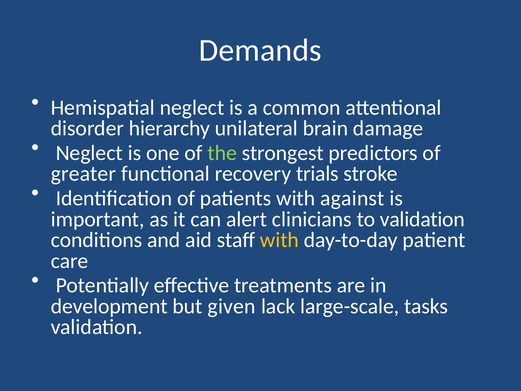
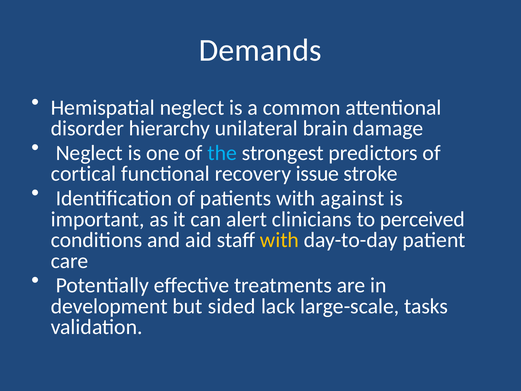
the colour: light green -> light blue (222, 153)
greater: greater -> cortical (83, 174)
trials: trials -> issue (317, 174)
to validation: validation -> perceived (422, 219)
given: given -> sided (232, 306)
